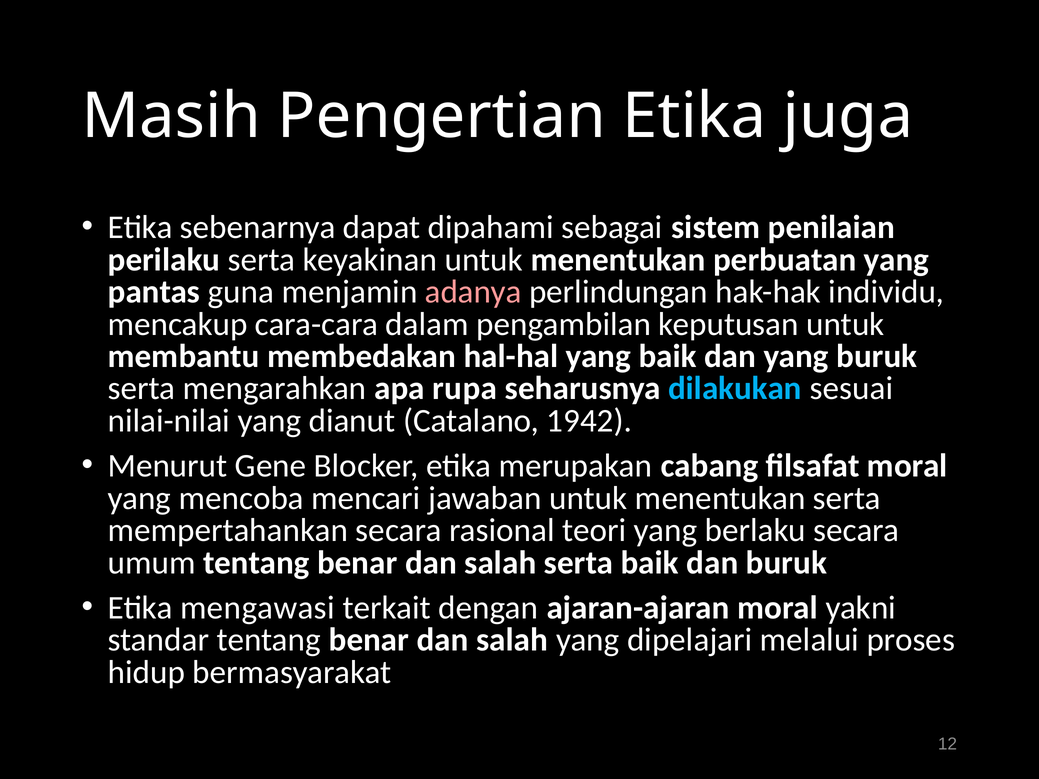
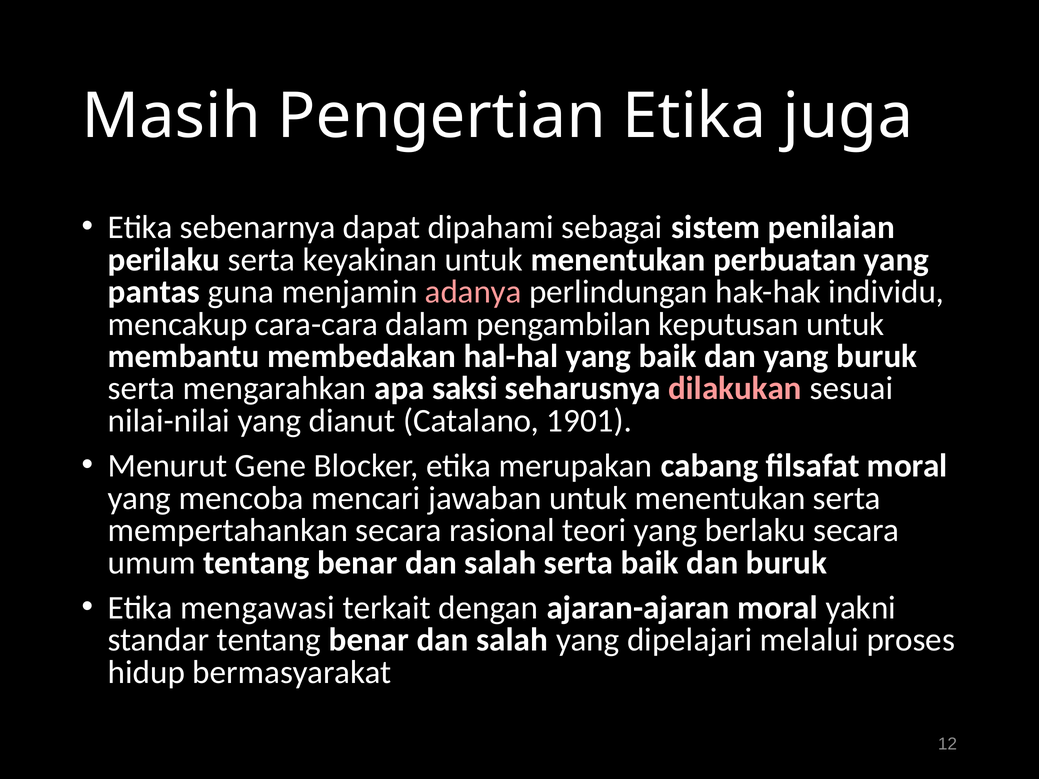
rupa: rupa -> saksi (465, 389)
dilakukan colour: light blue -> pink (735, 389)
1942: 1942 -> 1901 (589, 421)
